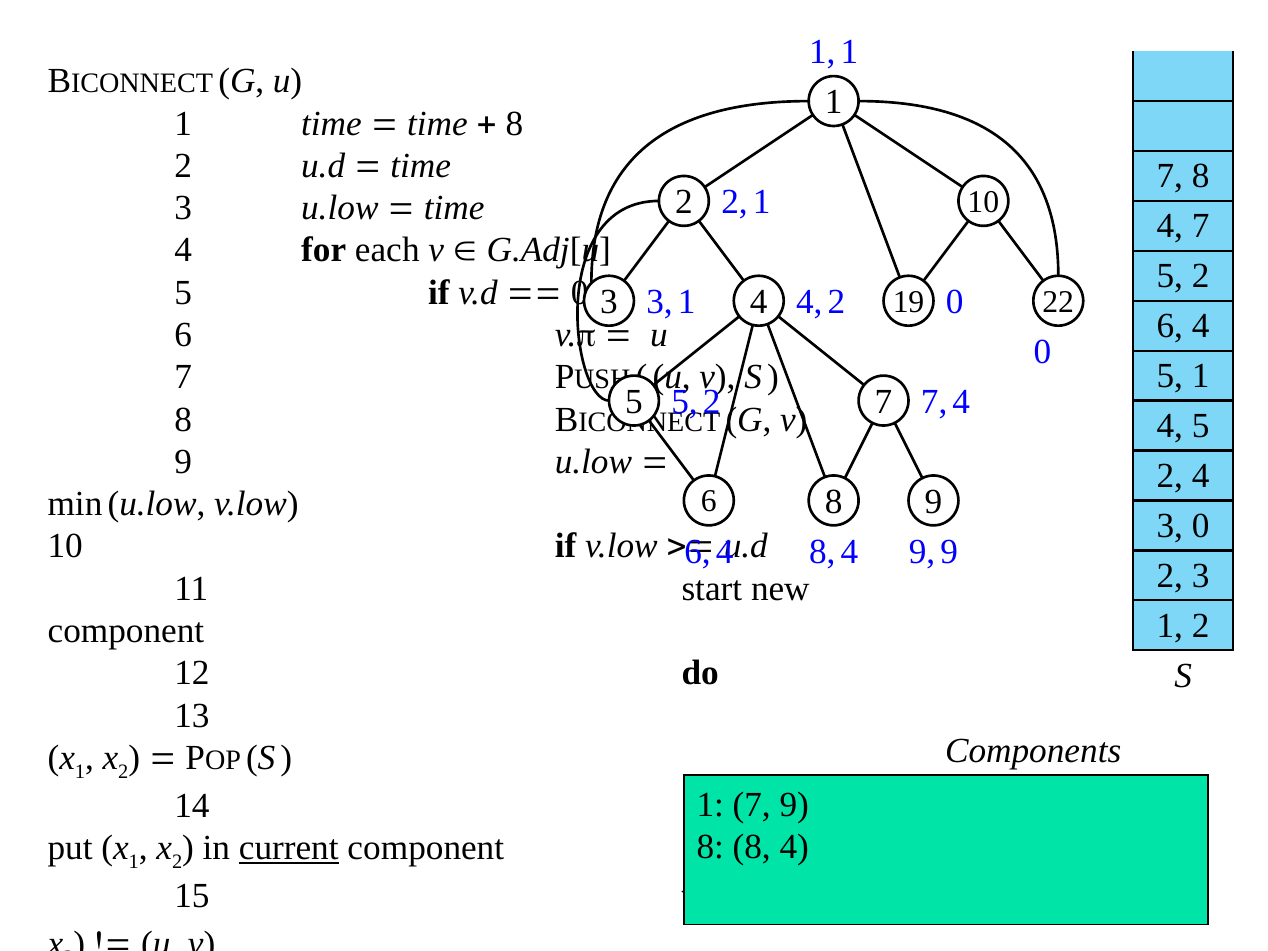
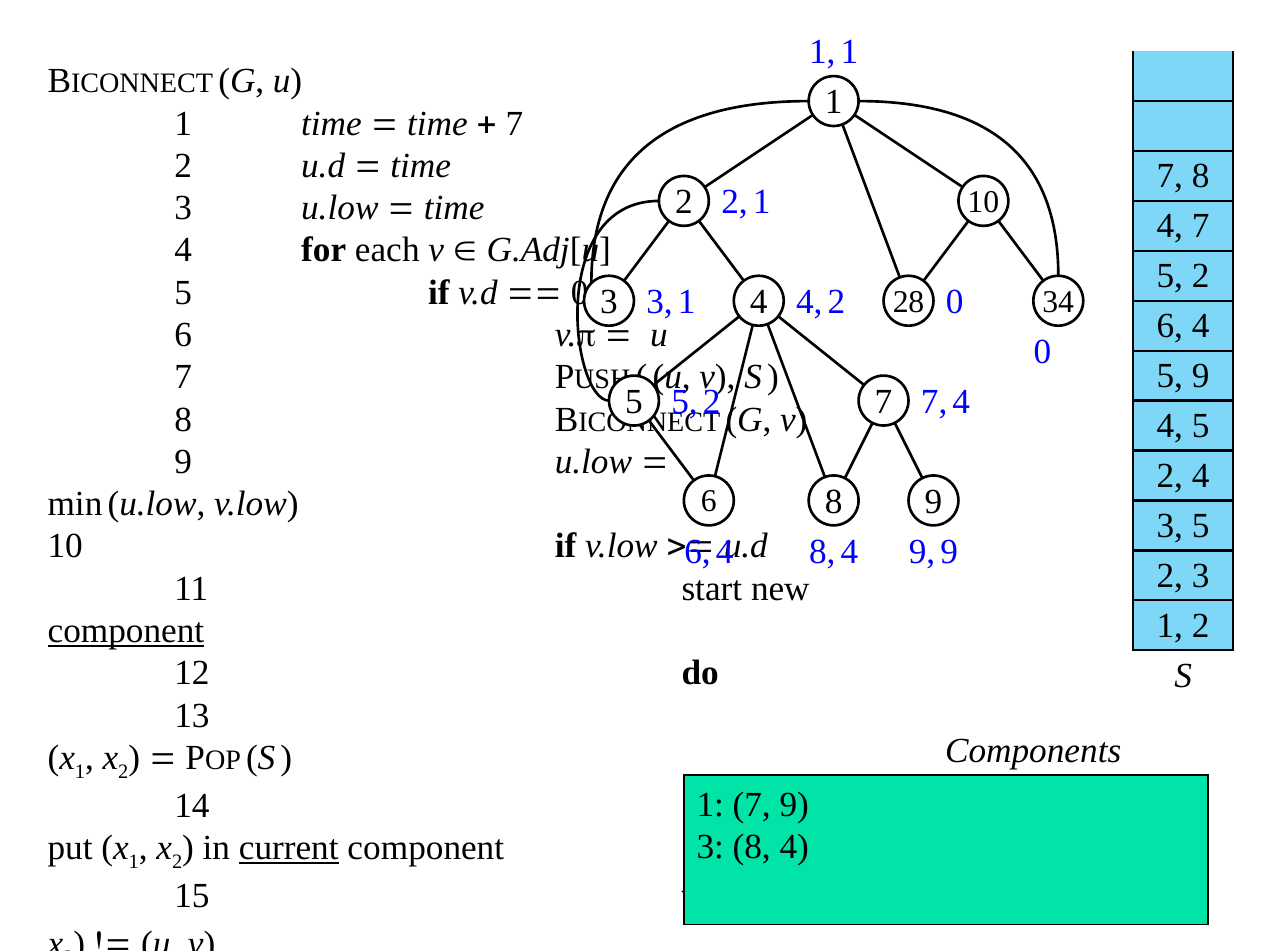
8: 8 -> 7 (515, 123)
19: 19 -> 28 (909, 302)
22: 22 -> 34 (1058, 302)
5 1: 1 -> 9 (1201, 376)
3 0: 0 -> 5 (1201, 526)
component underline: none -> present (126, 631)
8: 8 -> 3 (710, 847)
